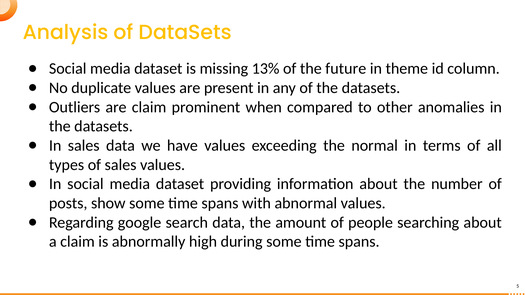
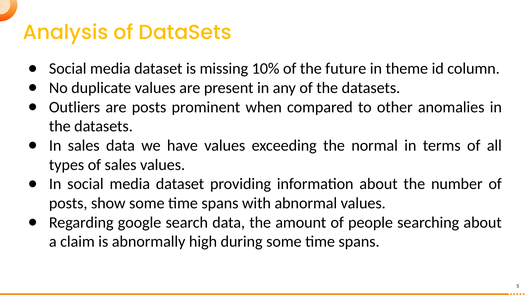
13%: 13% -> 10% (266, 69)
are claim: claim -> posts (149, 107)
